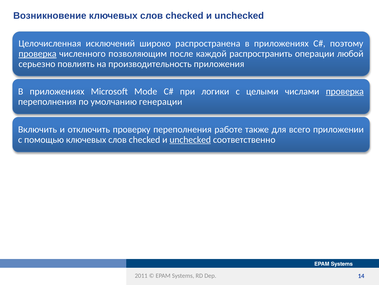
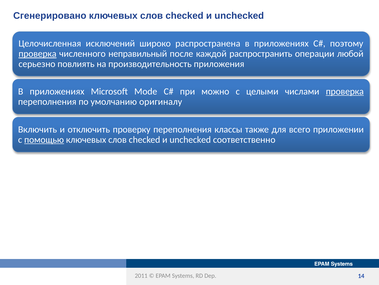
Возникновение: Возникновение -> Сгенерировано (50, 16)
позволяющим: позволяющим -> неправильный (138, 54)
логики: логики -> можно (215, 91)
генерации: генерации -> оригиналу (161, 101)
работе: работе -> классы (228, 129)
помощью underline: none -> present (44, 139)
unchecked underline: present -> none (190, 139)
